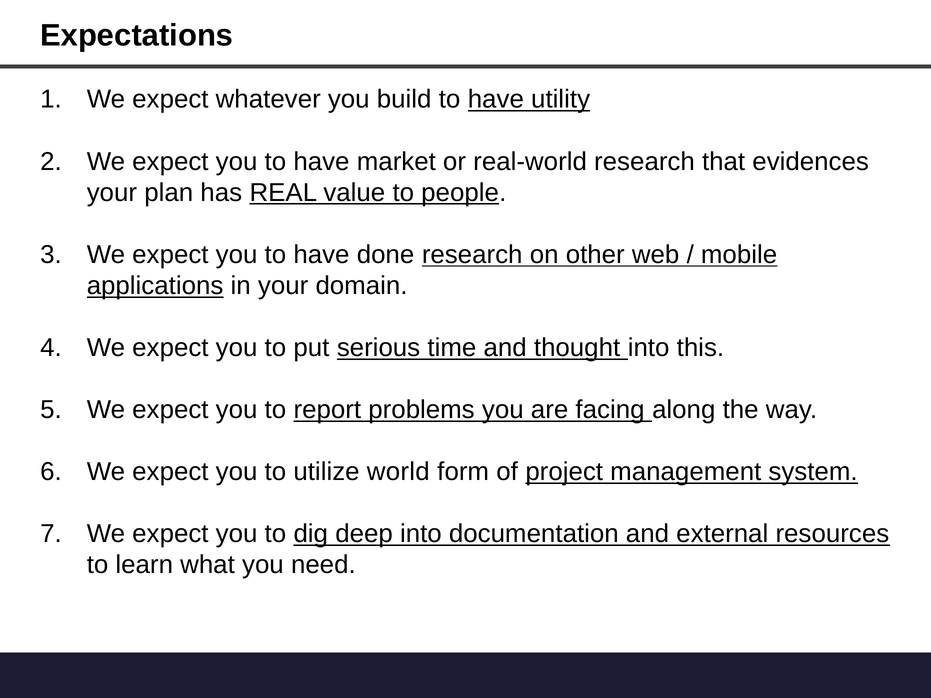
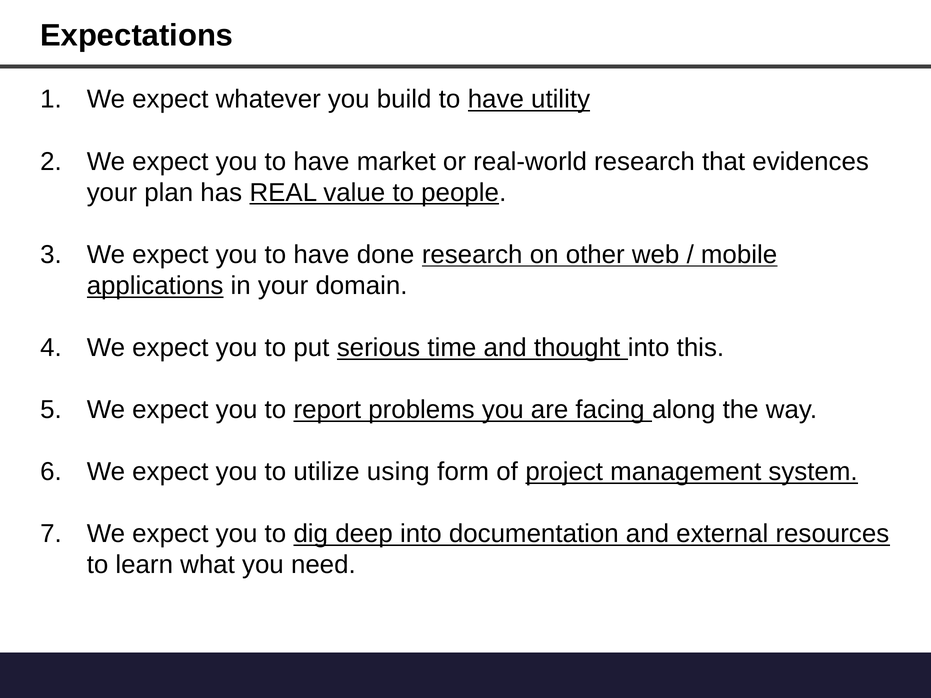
world: world -> using (398, 472)
